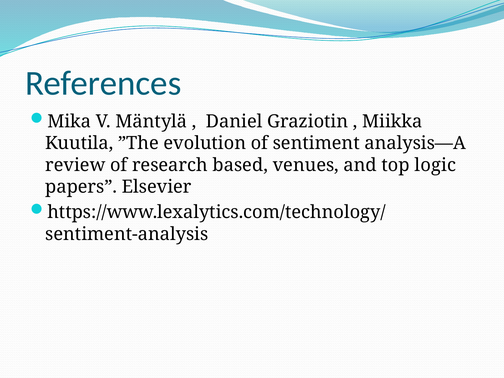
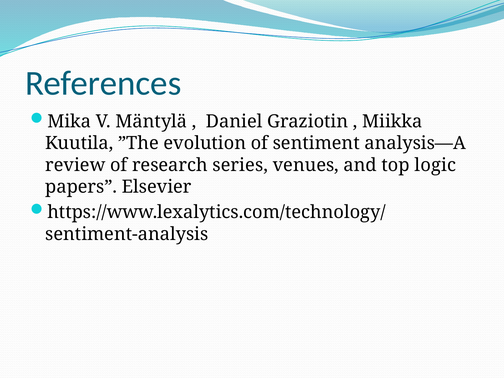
based: based -> series (240, 165)
